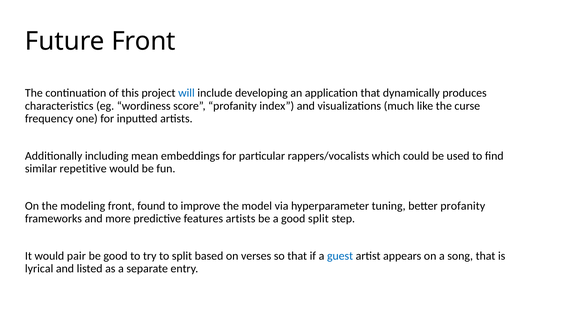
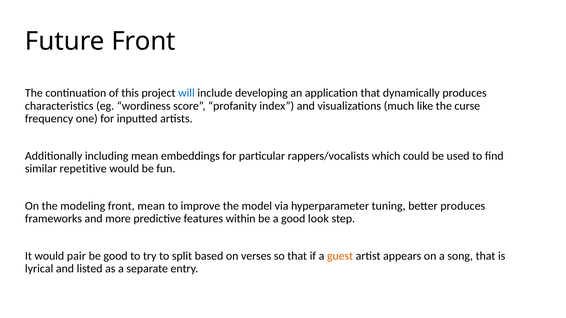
front found: found -> mean (151, 206)
better profanity: profanity -> produces (463, 206)
features artists: artists -> within (241, 219)
good split: split -> look (318, 219)
guest colour: blue -> orange (340, 256)
